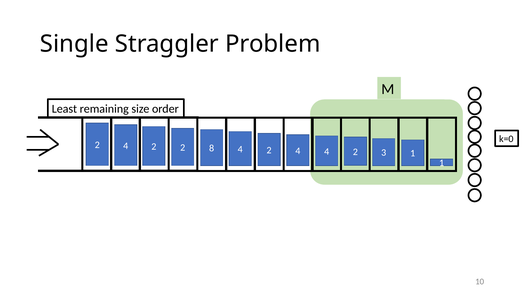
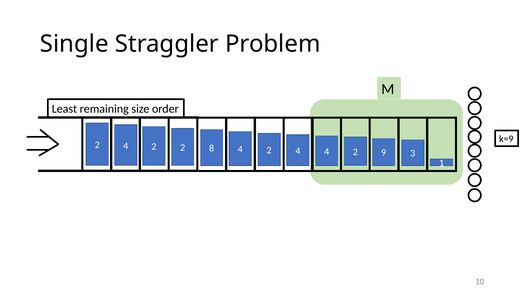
k=0: k=0 -> k=9 (506, 139)
3: 3 -> 9 (384, 153)
2 1: 1 -> 3 (413, 153)
